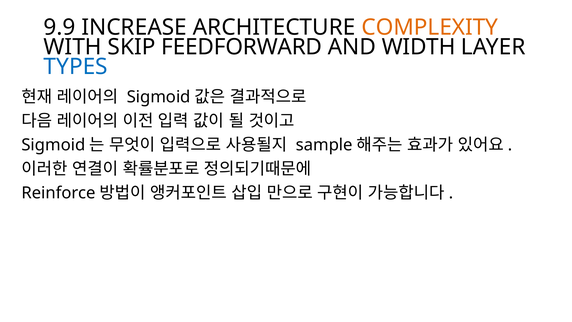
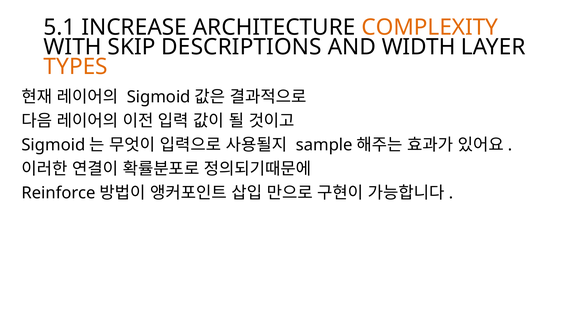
9.9: 9.9 -> 5.1 (60, 27)
FEEDFORWARD: FEEDFORWARD -> DESCRIPTIONS (242, 47)
TYPES colour: blue -> orange (76, 67)
